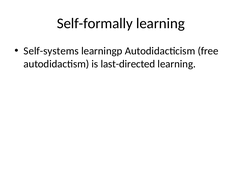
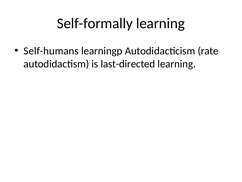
Self-systems: Self-systems -> Self-humans (51, 51)
free: free -> rate (208, 51)
